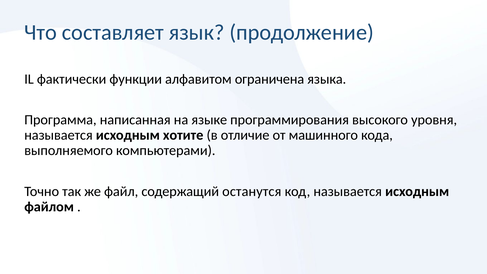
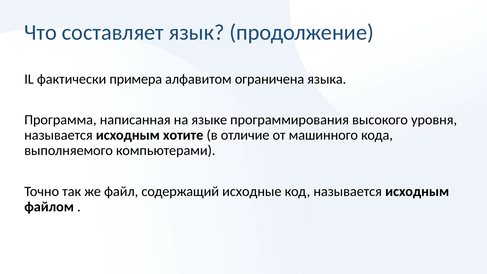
функции: функции -> примера (136, 79)
останутся: останутся -> исходные (252, 191)
